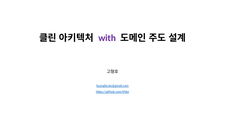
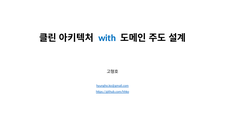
with colour: purple -> blue (107, 38)
